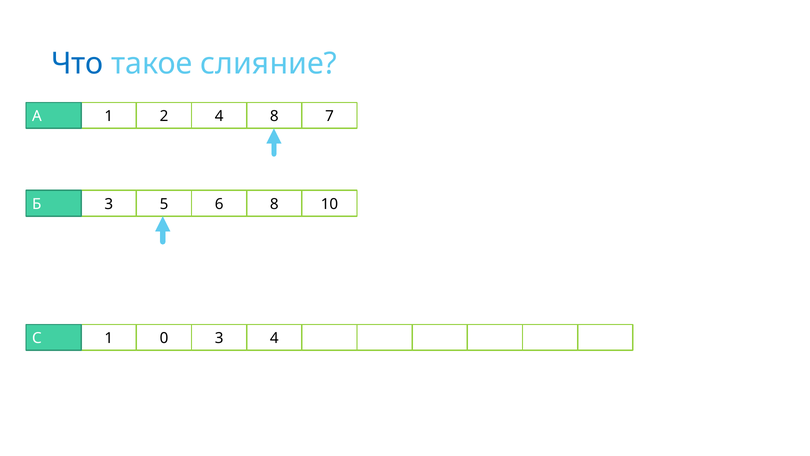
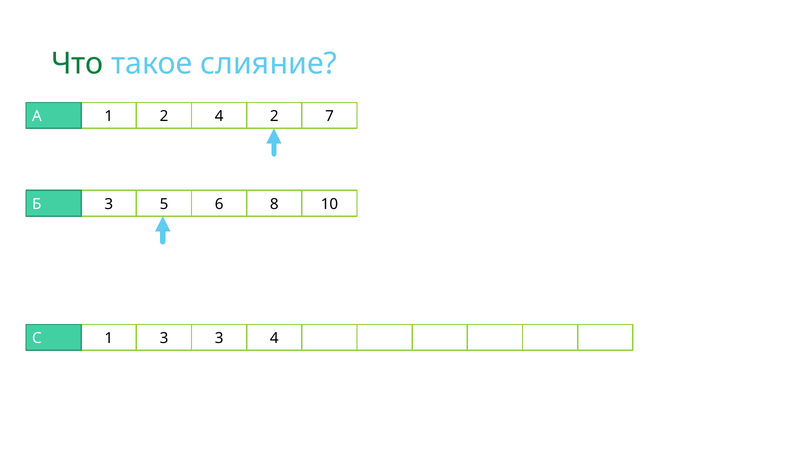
Что colour: blue -> green (77, 64)
4 8: 8 -> 2 (274, 116)
1 0: 0 -> 3 (164, 338)
